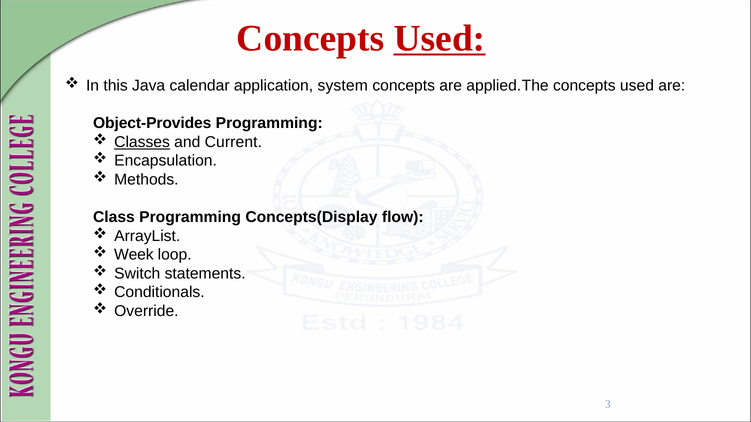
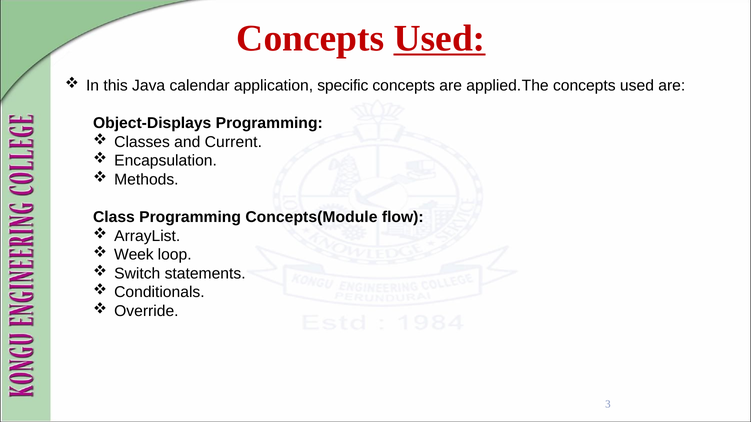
system: system -> specific (343, 86)
Object-Provides: Object-Provides -> Object-Displays (152, 123)
Classes underline: present -> none (142, 142)
Concepts(Display: Concepts(Display -> Concepts(Module (311, 217)
